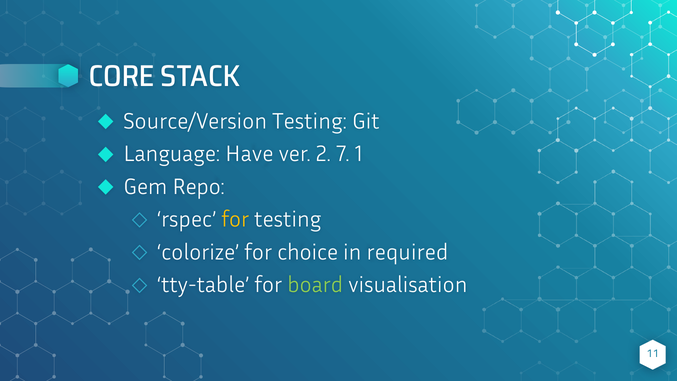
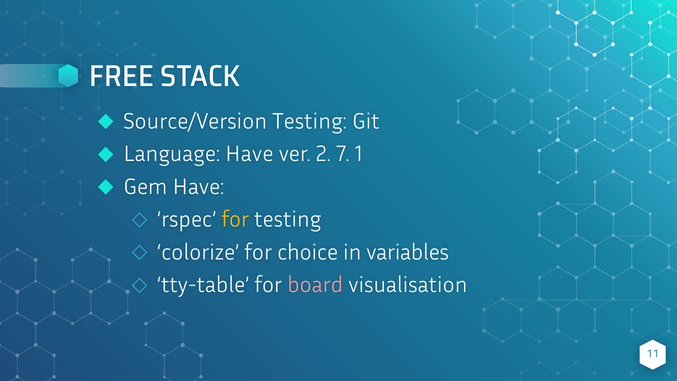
CORE: CORE -> FREE (122, 76)
Gem Repo: Repo -> Have (198, 186)
required: required -> variables (408, 252)
board colour: light green -> pink (315, 285)
